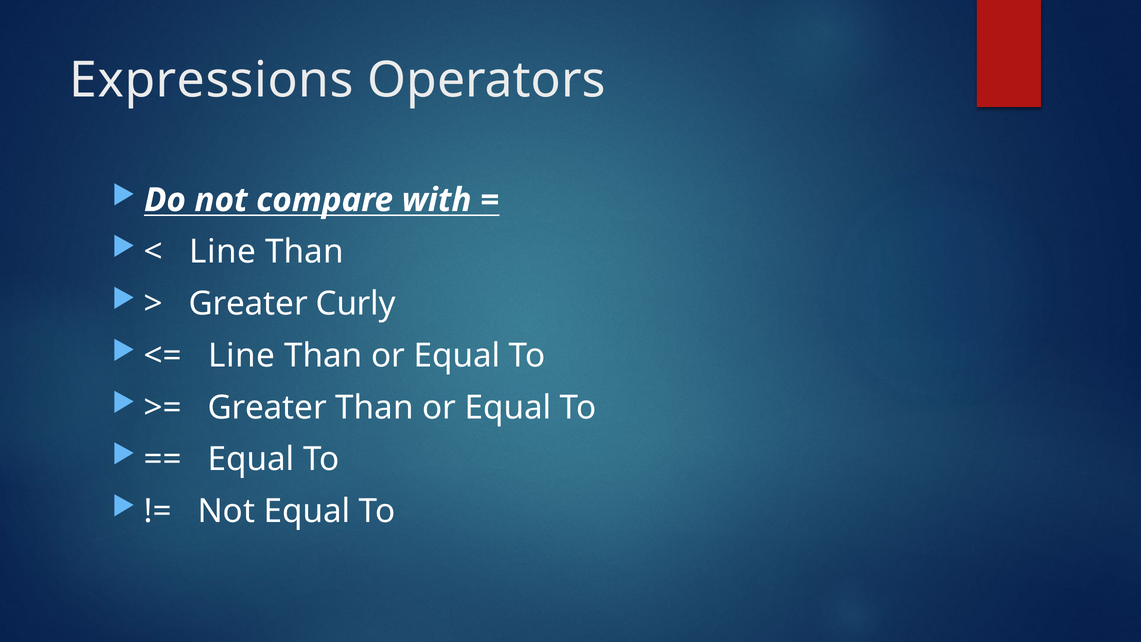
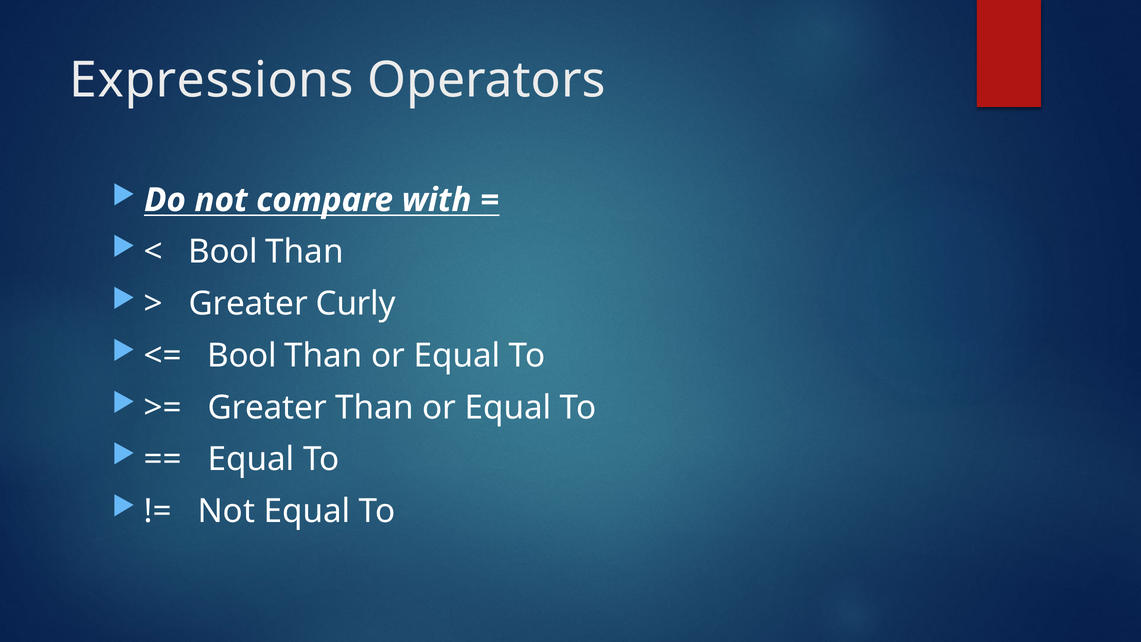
Line: Line -> Bool (223, 252)
Line: Line -> Bool (242, 356)
